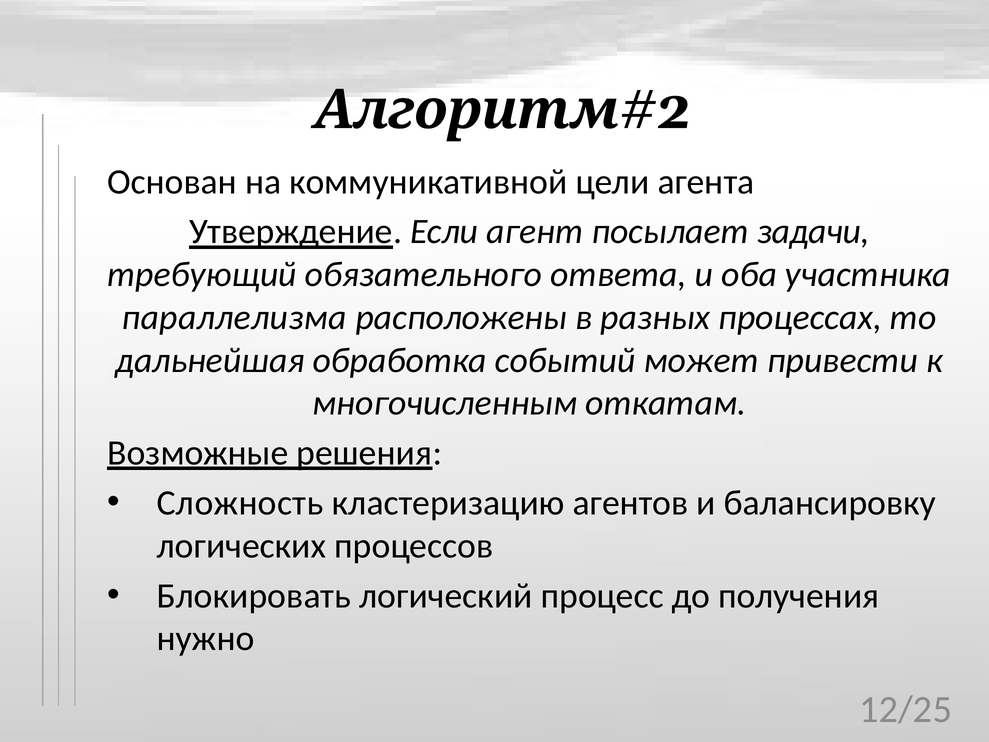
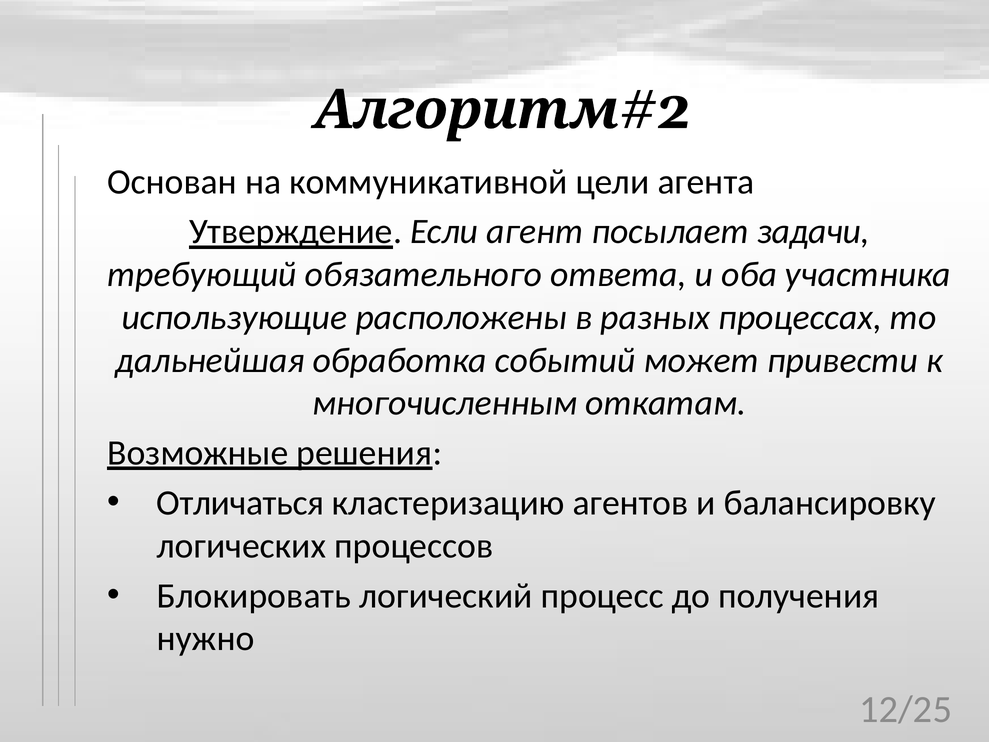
параллелизма: параллелизма -> использующие (234, 317)
Сложность: Сложность -> Отличаться (240, 503)
